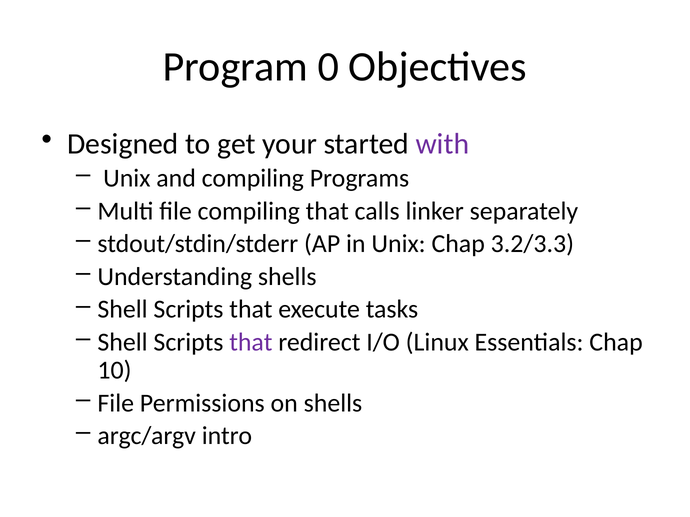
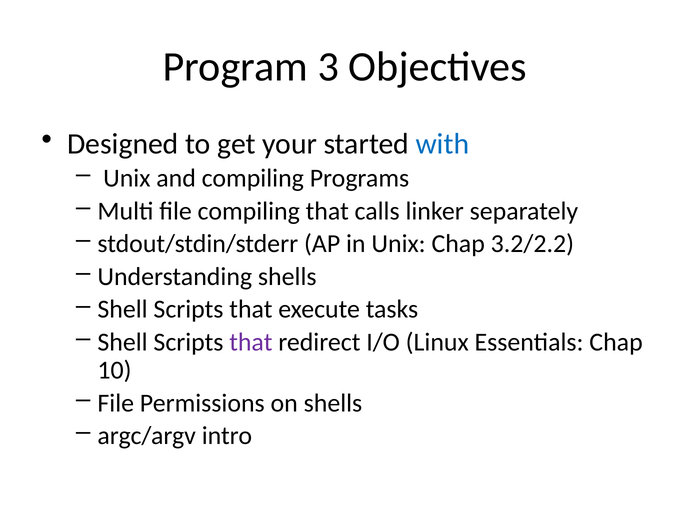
0: 0 -> 3 (328, 67)
with colour: purple -> blue (442, 144)
3.2/3.3: 3.2/3.3 -> 3.2/2.2 (532, 244)
